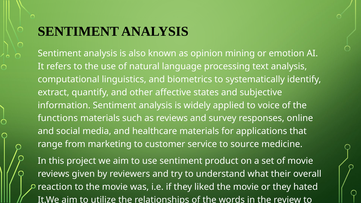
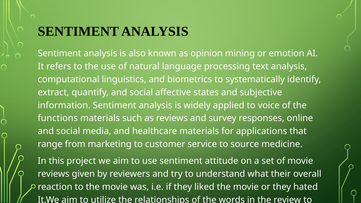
quantify and other: other -> social (141, 92)
product: product -> attitude (222, 161)
